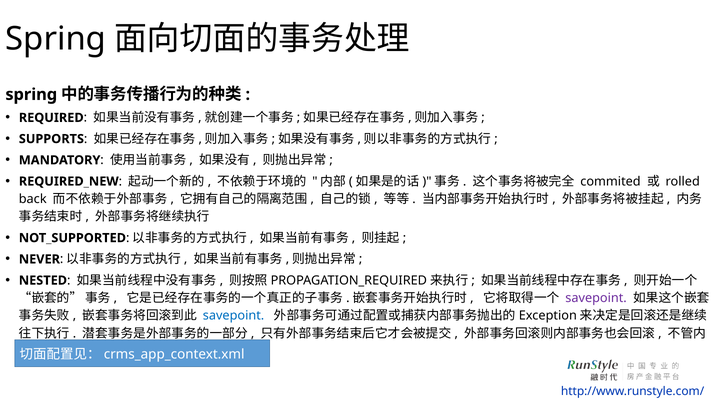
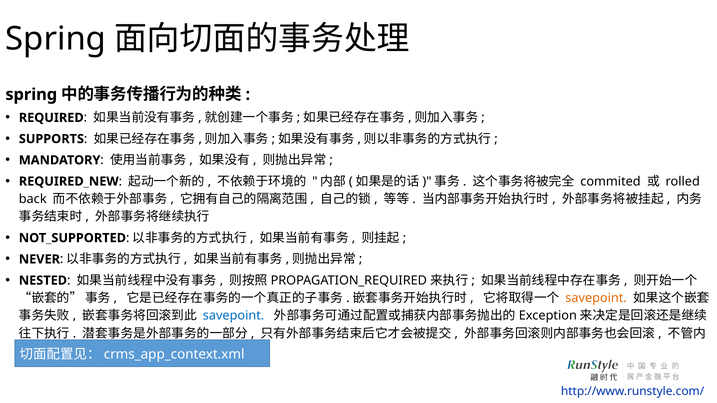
savepoint colour: purple -> orange (596, 298)
